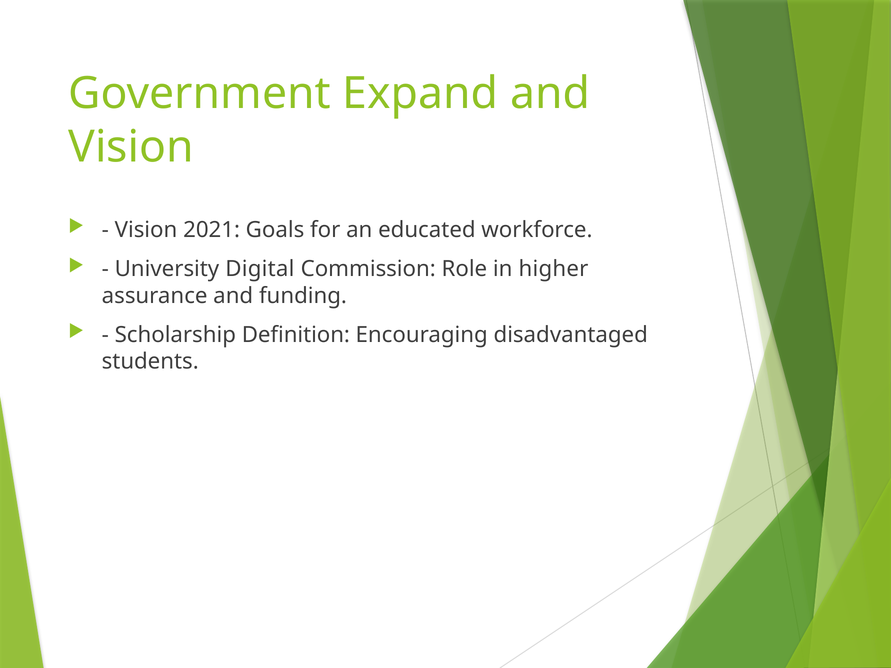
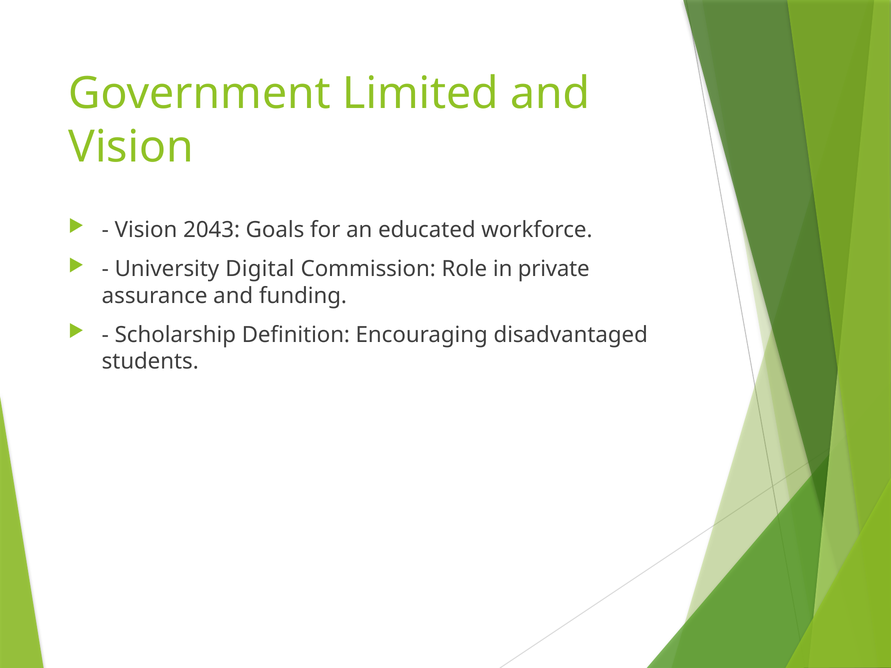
Expand: Expand -> Limited (420, 94)
2021: 2021 -> 2043 (212, 230)
higher: higher -> private (554, 269)
